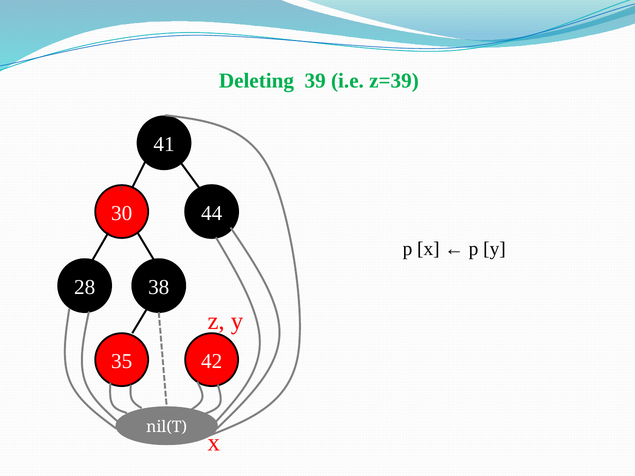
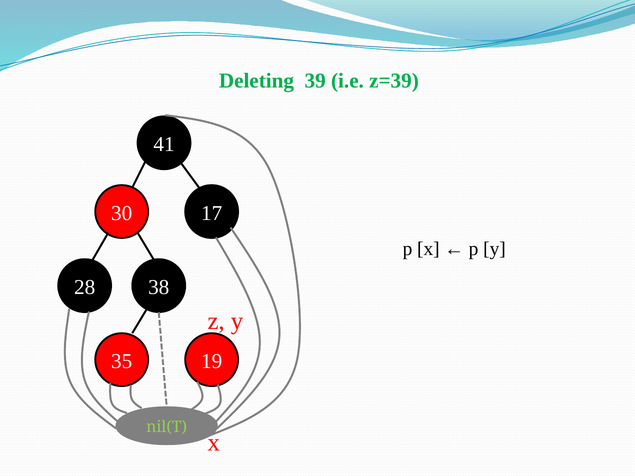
44: 44 -> 17 (212, 213)
42: 42 -> 19 (212, 361)
nil(T colour: white -> light green (167, 427)
